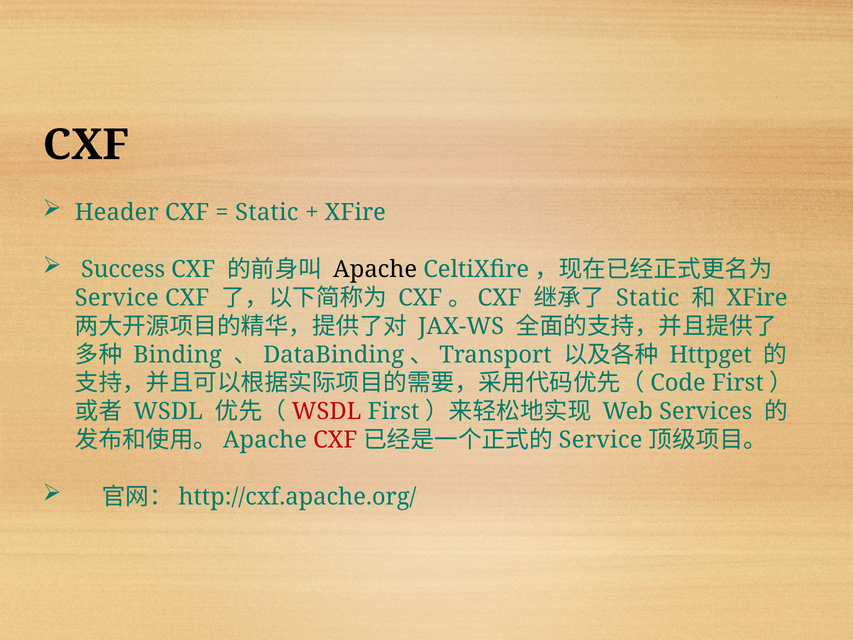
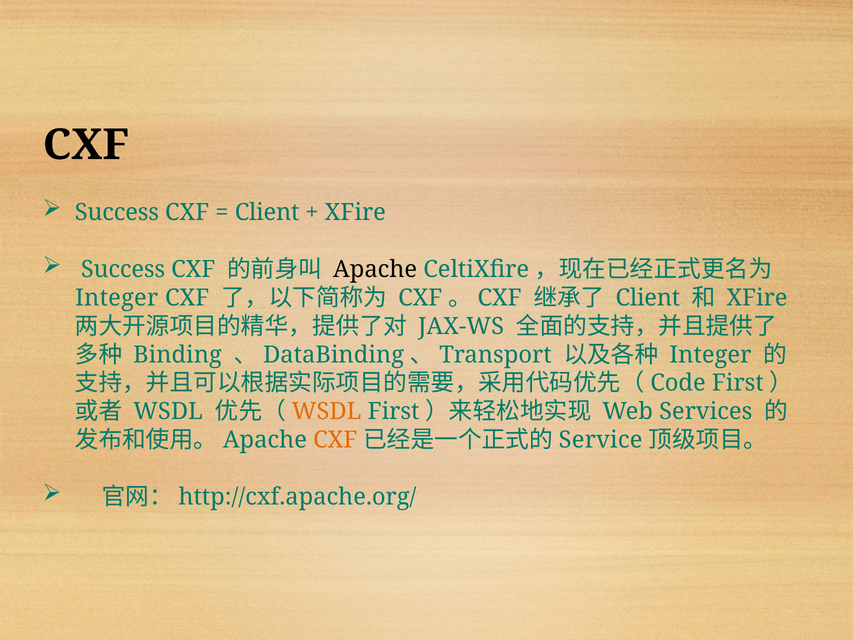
Header: Header -> Success (117, 212)
Static: Static -> Client (267, 212)
Service: Service -> Integer (117, 298)
Static: Static -> Client (648, 298)
Httpget: Httpget -> Integer (710, 355)
WSDL colour: red -> orange (327, 411)
CXF colour: red -> orange (335, 440)
